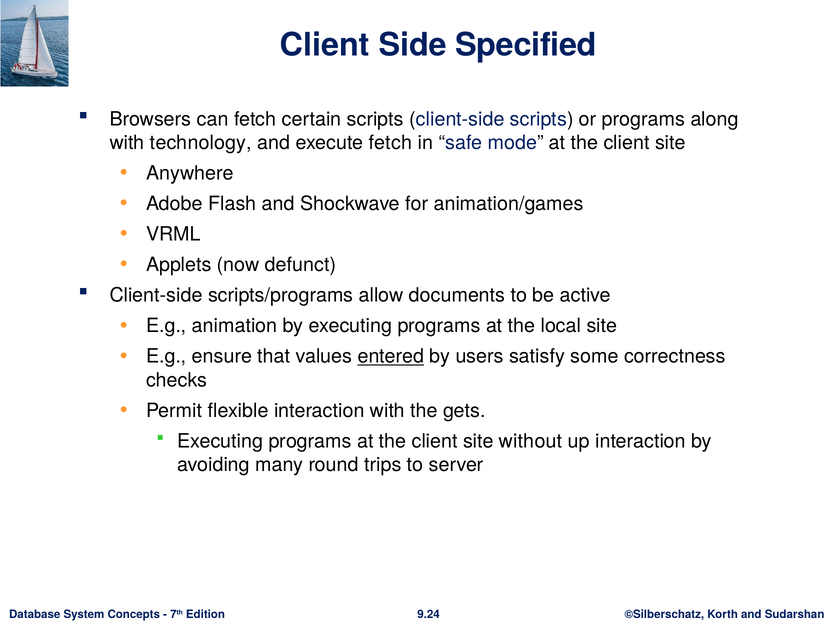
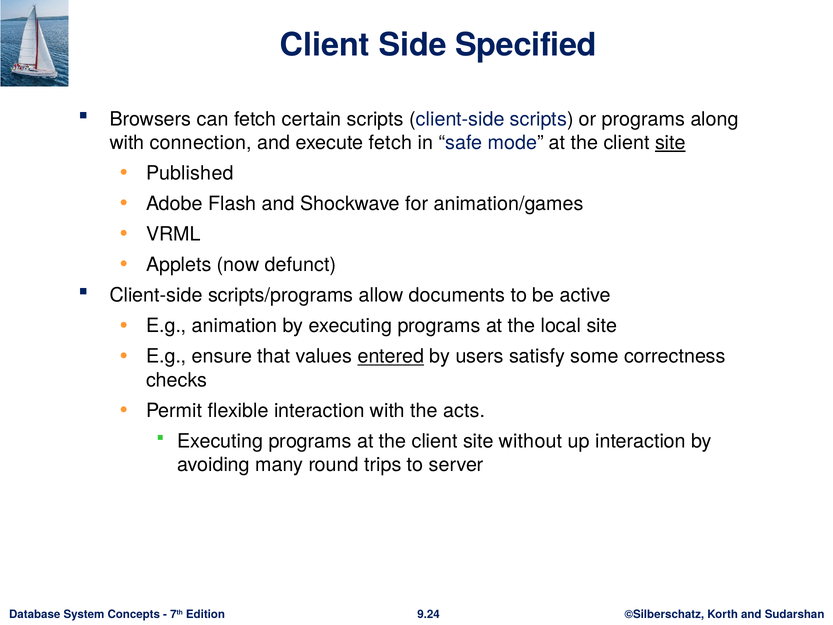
technology: technology -> connection (201, 143)
site underline: none -> present (670, 143)
Anywhere: Anywhere -> Published (190, 173)
gets: gets -> acts (464, 410)
